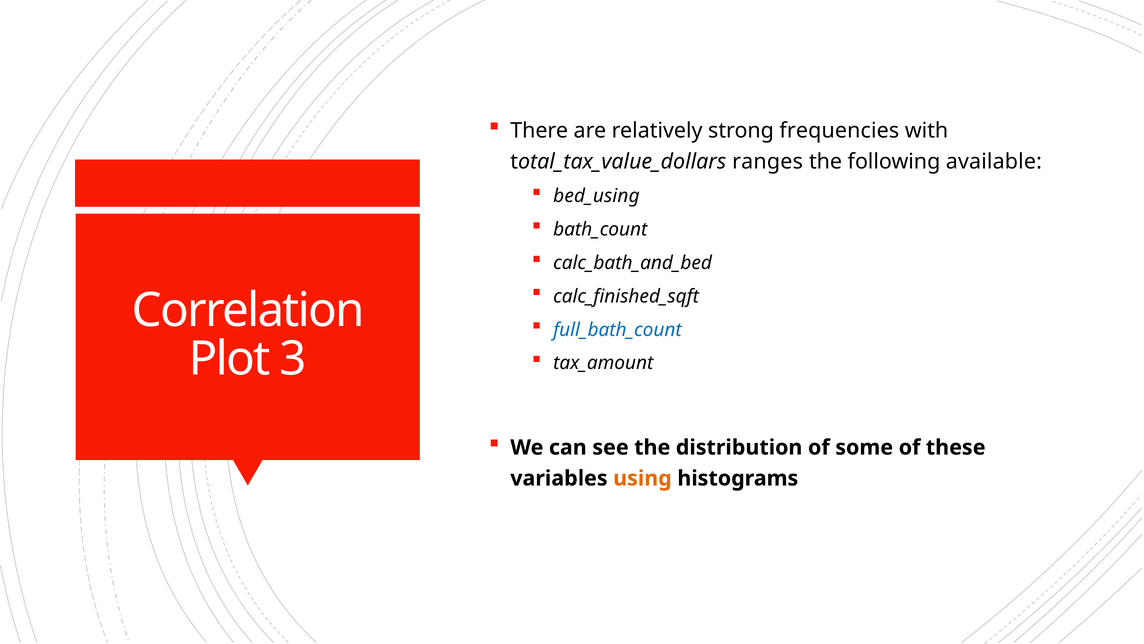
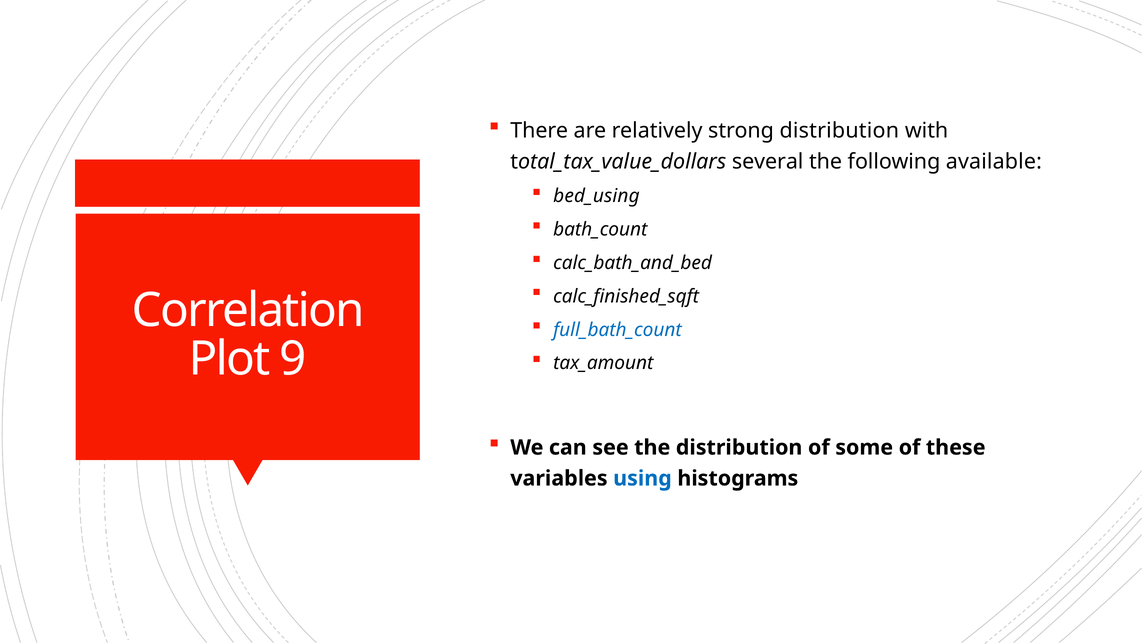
strong frequencies: frequencies -> distribution (839, 130)
ranges: ranges -> several (768, 161)
3: 3 -> 9 (293, 359)
using colour: orange -> blue (642, 478)
